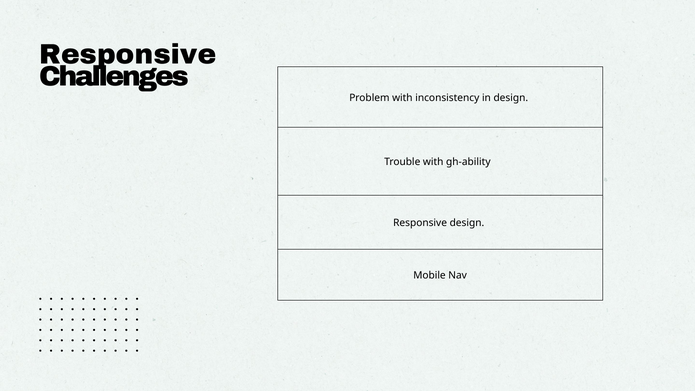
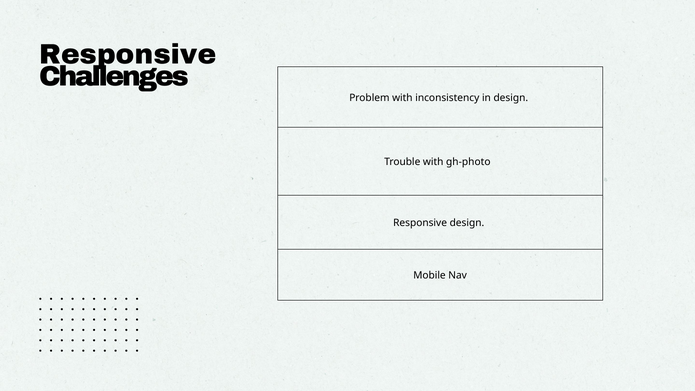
gh-ability: gh-ability -> gh-photo (468, 162)
